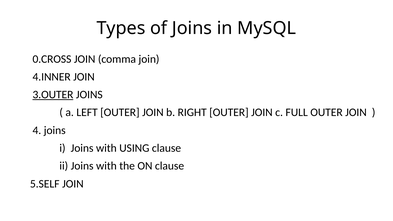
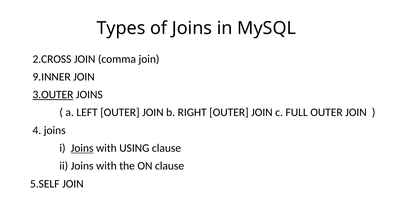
0.CROSS: 0.CROSS -> 2.CROSS (52, 59)
4.INNER: 4.INNER -> 9.INNER (52, 77)
Joins underline: none -> present (82, 148)
